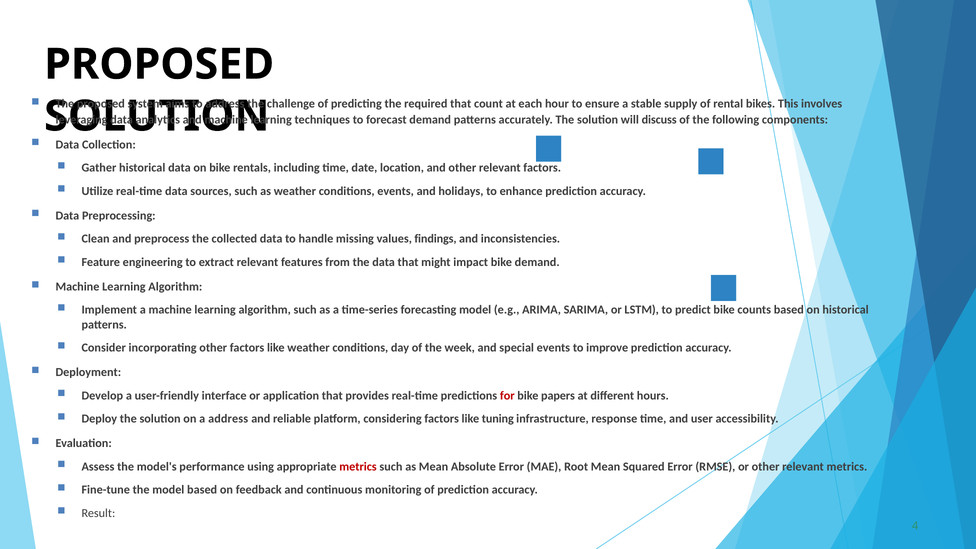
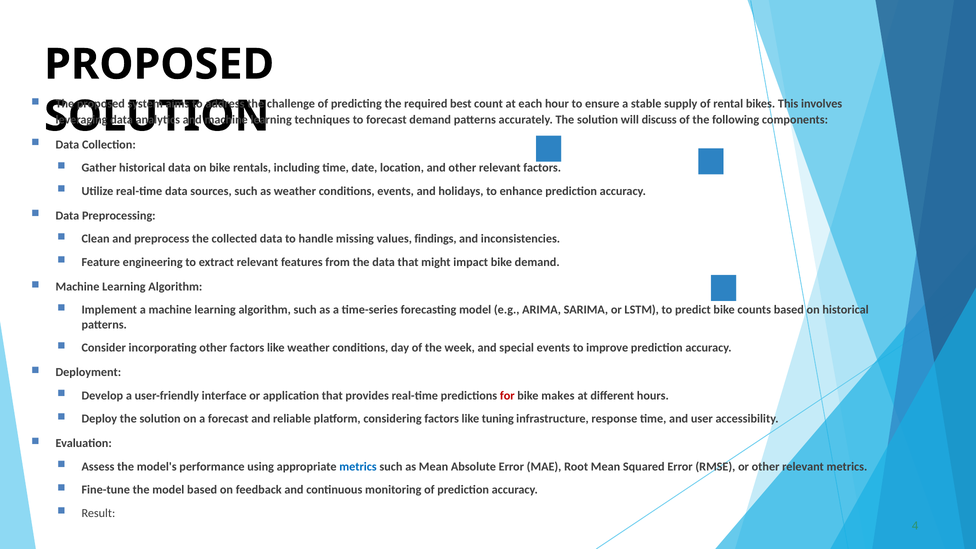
required that: that -> best (461, 104)
papers: papers -> makes (558, 396)
a address: address -> forecast (228, 419)
metrics colour: red -> blue (358, 467)
